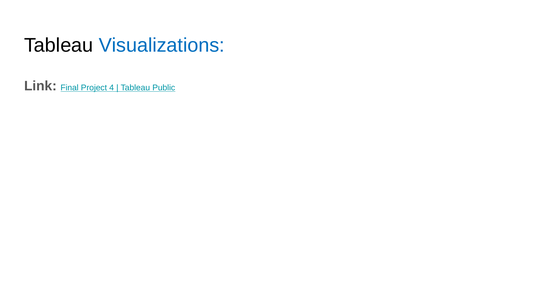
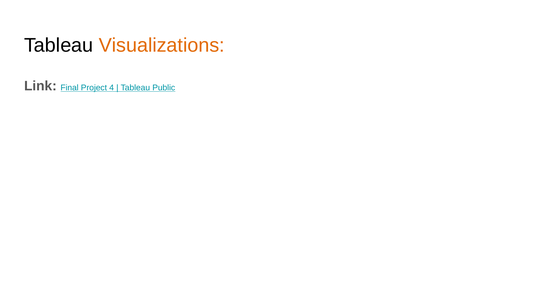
Visualizations colour: blue -> orange (162, 45)
